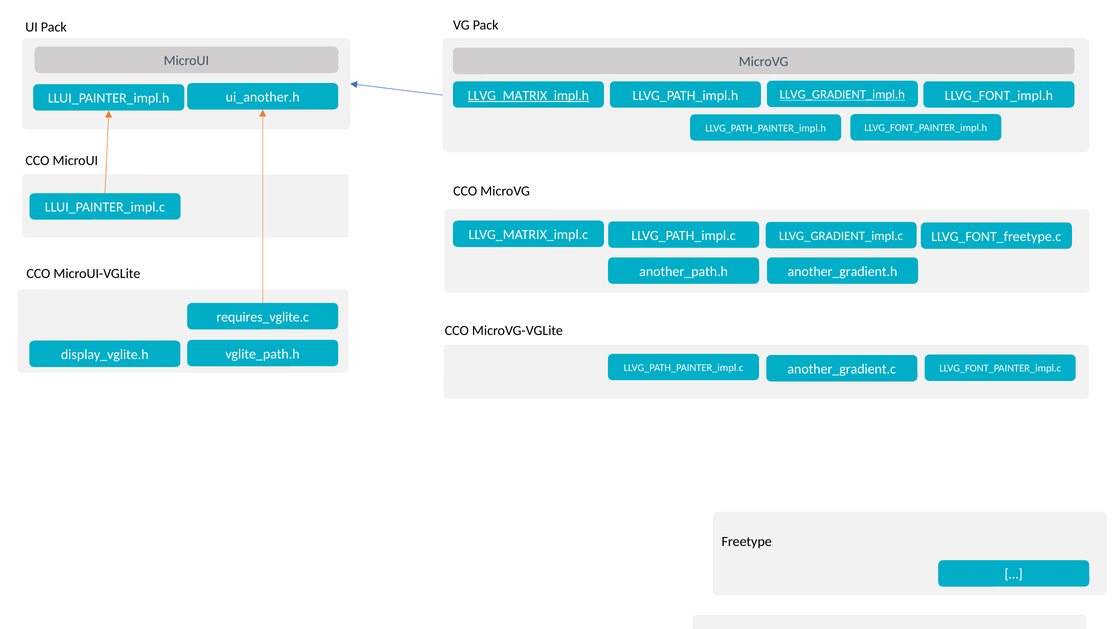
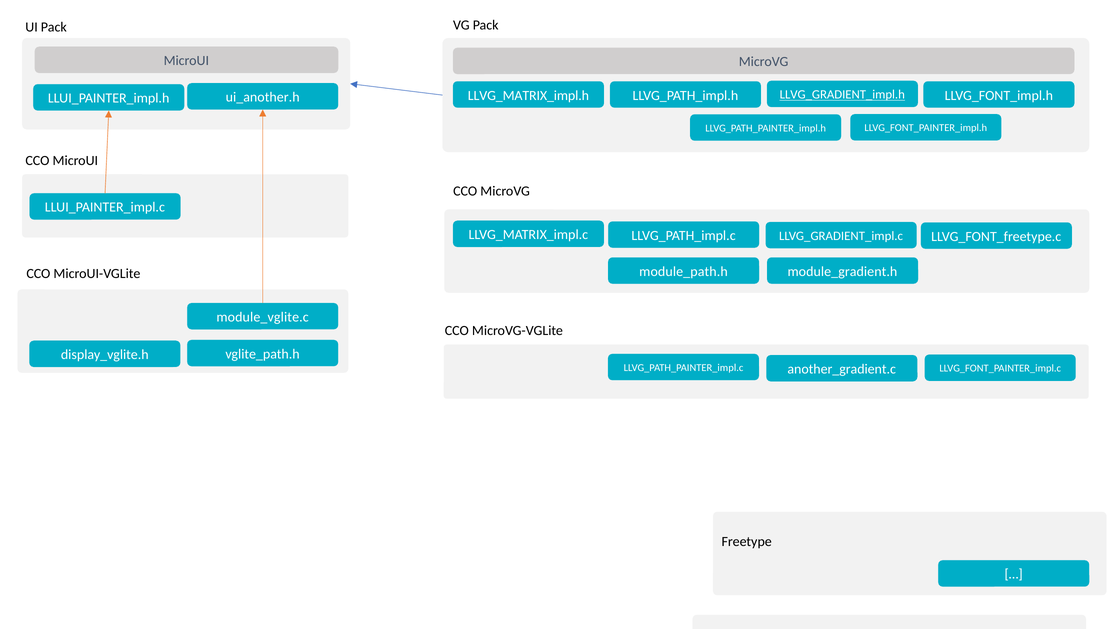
LLVG_MATRIX_impl.h underline: present -> none (528, 95)
another_path.h: another_path.h -> module_path.h (684, 272)
another_gradient.h: another_gradient.h -> module_gradient.h (842, 272)
requires_vglite.c: requires_vglite.c -> module_vglite.c (263, 317)
